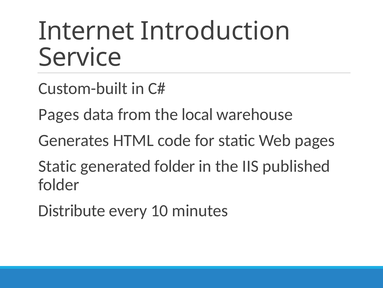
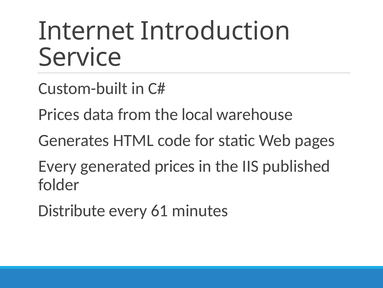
Pages: Pages -> Prices (59, 114)
Static: Static -> Every (57, 166)
generated folder: folder -> prices (175, 166)
10: 10 -> 61 (159, 210)
